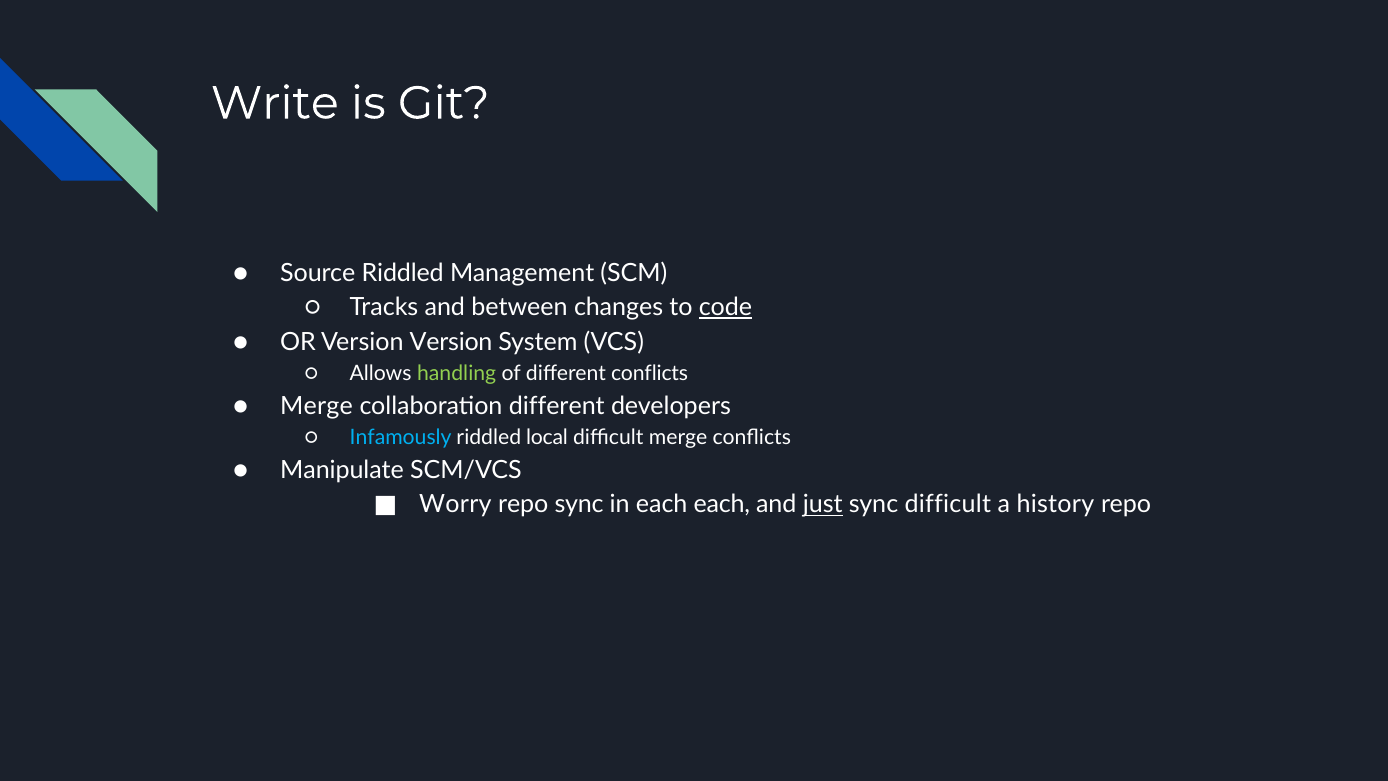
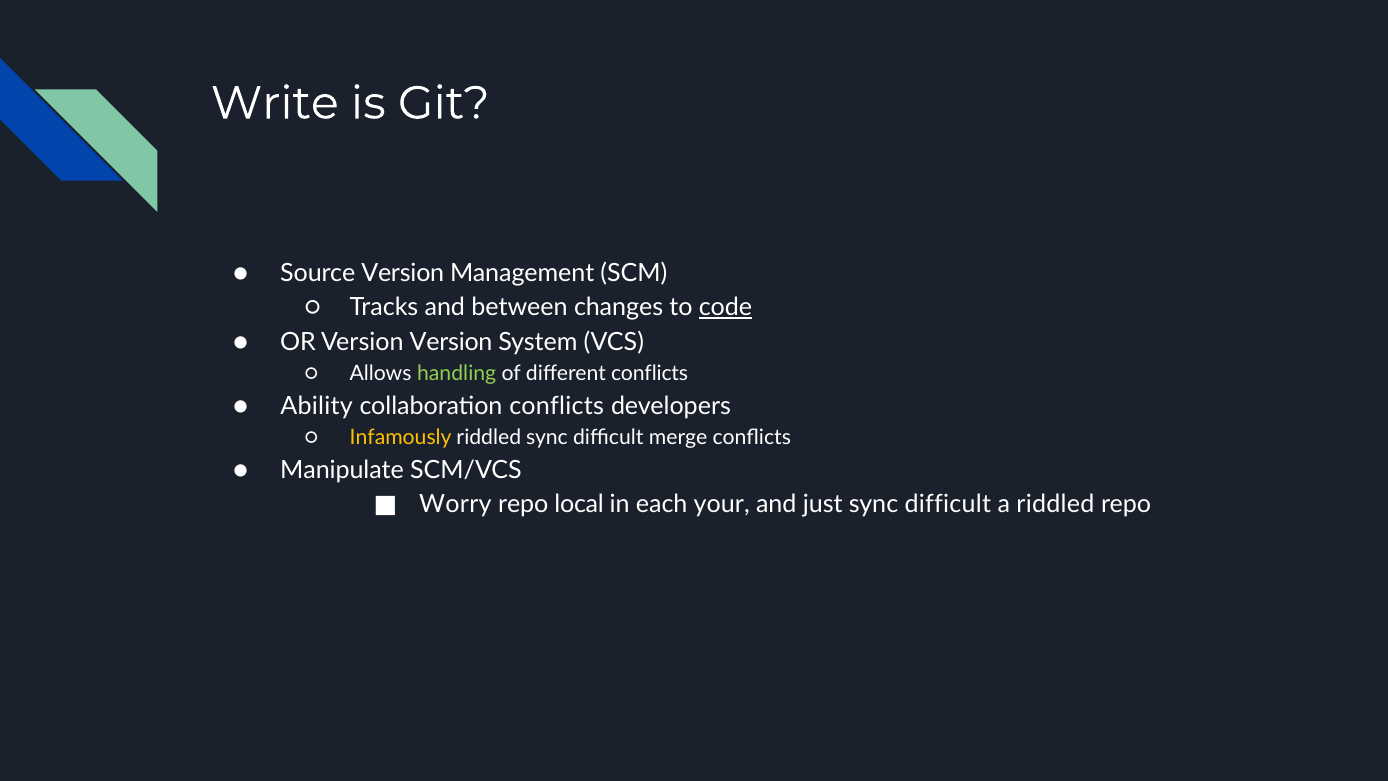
Source Riddled: Riddled -> Version (403, 273)
Merge: Merge -> Ability (317, 406)
collaboration different: different -> conflicts (557, 406)
Infamously colour: light blue -> yellow (401, 437)
riddled local: local -> sync (547, 437)
repo sync: sync -> local (579, 504)
each each: each -> your (722, 504)
just underline: present -> none (823, 504)
a history: history -> riddled (1055, 504)
